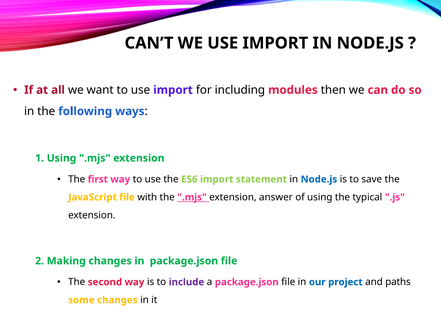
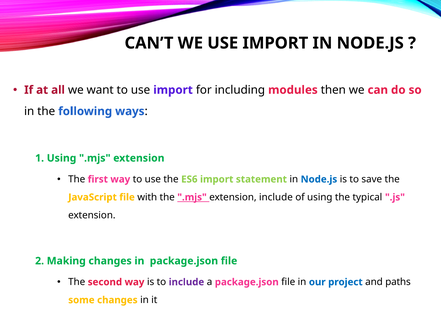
extension answer: answer -> include (276, 197)
